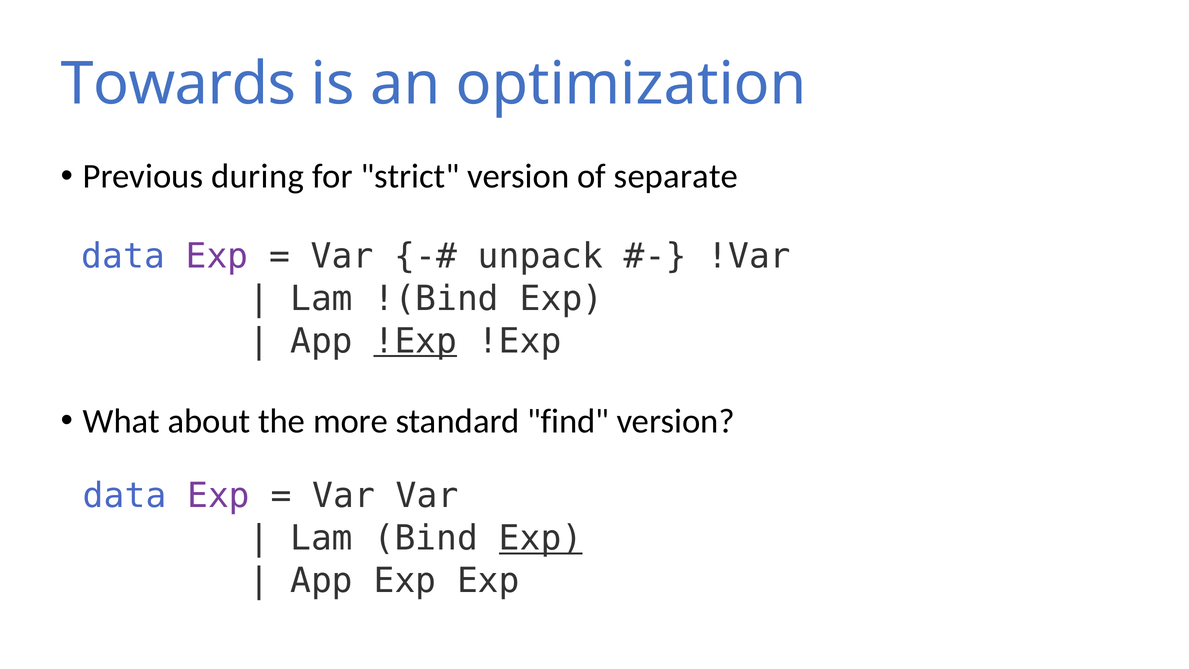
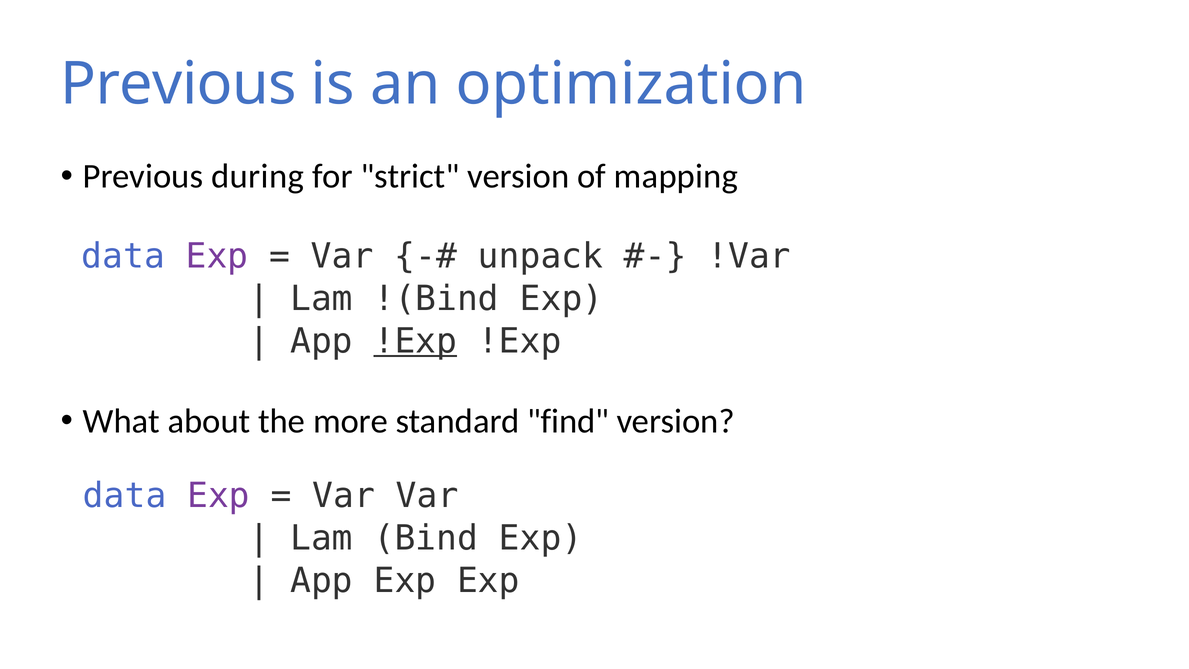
Towards: Towards -> Previous (178, 84)
separate: separate -> mapping (676, 176)
Exp underline: present -> none (541, 538)
